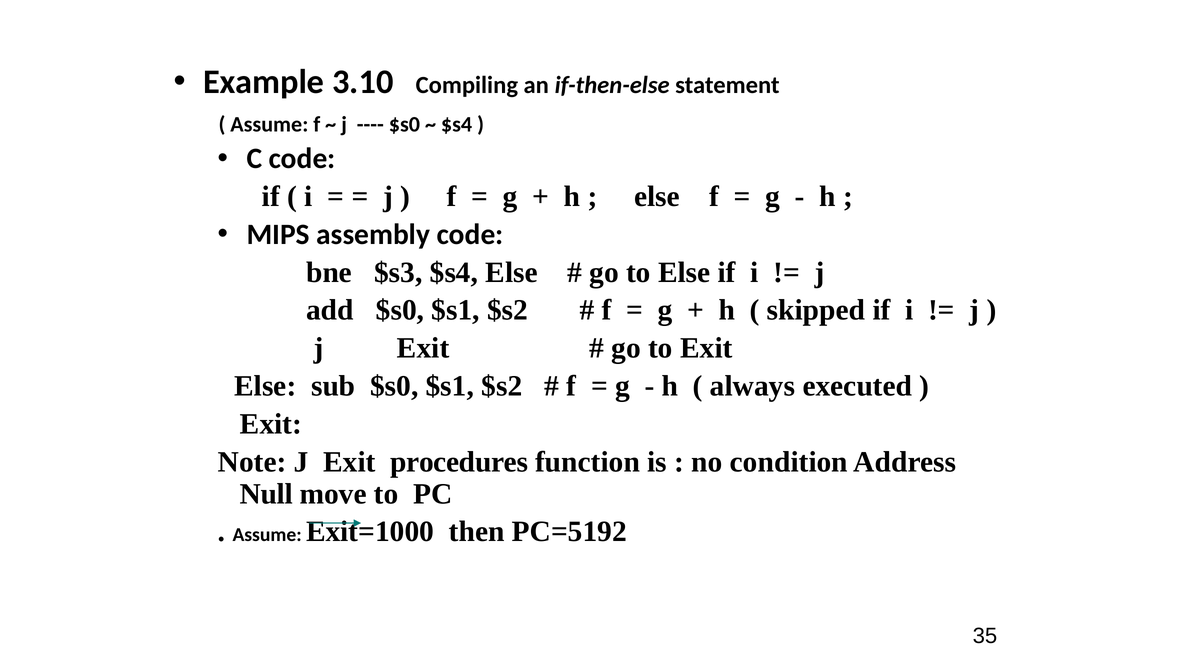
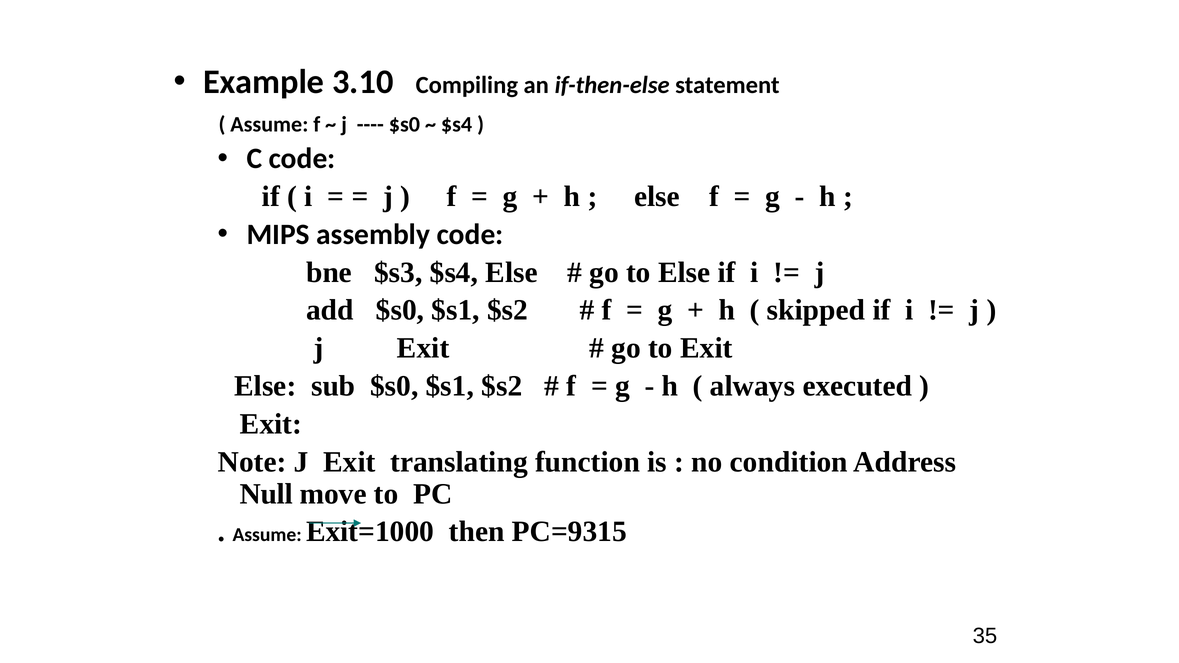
procedures: procedures -> translating (459, 462)
PC=5192: PC=5192 -> PC=9315 (569, 532)
